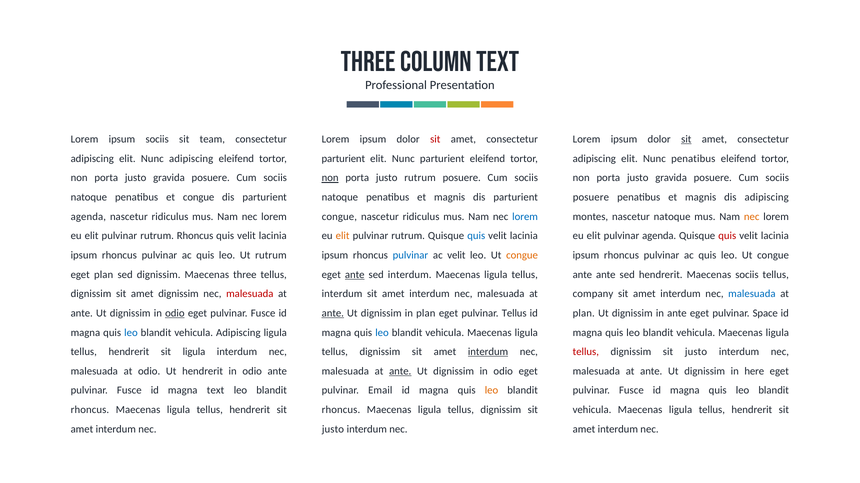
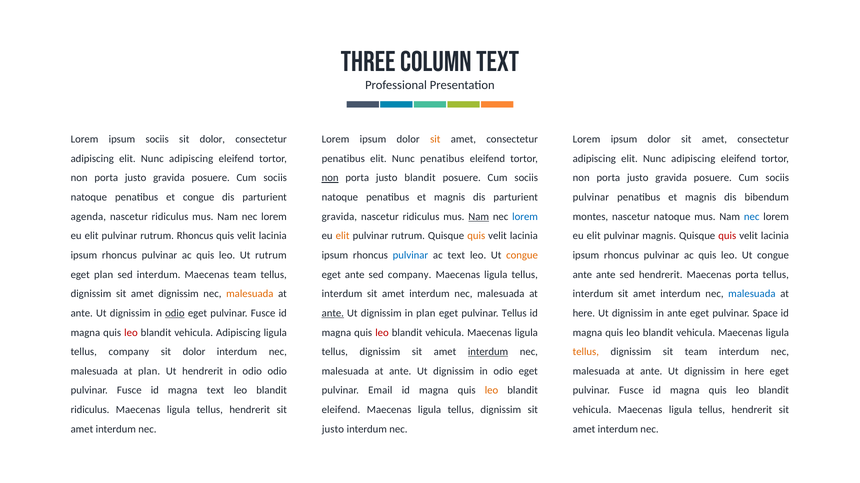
team: team -> dolor (212, 139)
sit colour: red -> orange (435, 139)
sit underline: present -> none (686, 139)
parturient: parturient -> penatibus (343, 159)
Nunc parturient: parturient -> penatibus (442, 159)
penatibus: penatibus -> adipiscing (693, 159)
justo rutrum: rutrum -> blandit (420, 178)
posuere: posuere -> pulvinar (591, 198)
dis adipiscing: adipiscing -> bibendum (767, 198)
congue: congue -> gravida (339, 217)
Nam underline: none -> present (479, 217)
nec colour: orange -> blue (752, 217)
quis colour: blue -> orange (476, 236)
pulvinar agenda: agenda -> magnis (659, 236)
ac velit: velit -> text (456, 256)
sed dignissim: dignissim -> interdum (159, 275)
Maecenas three: three -> team (245, 275)
ante underline: present -> none (355, 275)
sed interdum: interdum -> company (410, 275)
Maecenas sociis: sociis -> porta (747, 275)
malesuada colour: red -> orange (250, 294)
company: company -> interdum (593, 294)
plan: plan -> here (584, 314)
leo colour: blue -> red (131, 333)
leo colour: blue -> red (382, 333)
hendrerit: hendrerit -> company (129, 352)
ligula: ligula -> dolor (194, 352)
tellus colour: red -> orange (586, 352)
justo: justo -> team (696, 352)
at odio: odio -> plan (149, 372)
odio ante: ante -> odio (277, 372)
ante underline: present -> none (400, 372)
rhoncus: rhoncus -> ridiculus (90, 410)
rhoncus: rhoncus -> eleifend (341, 410)
